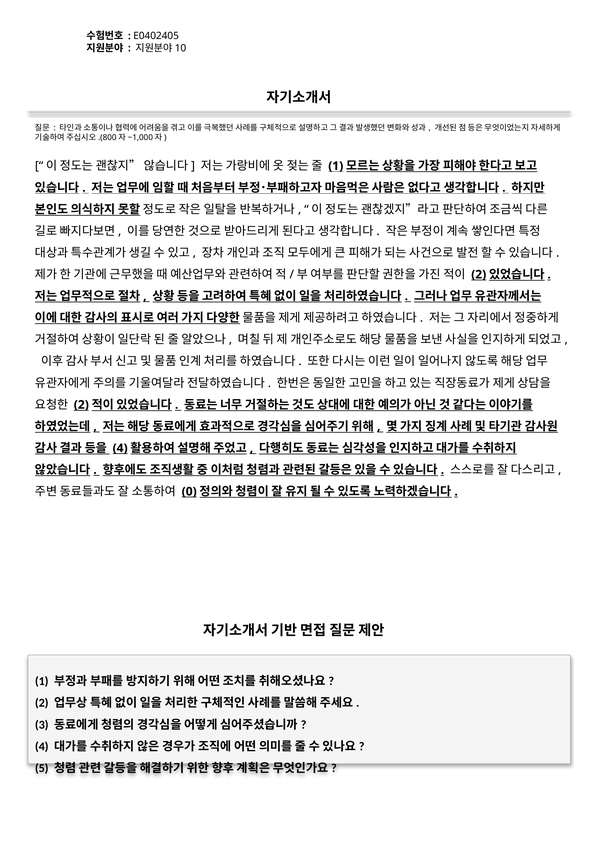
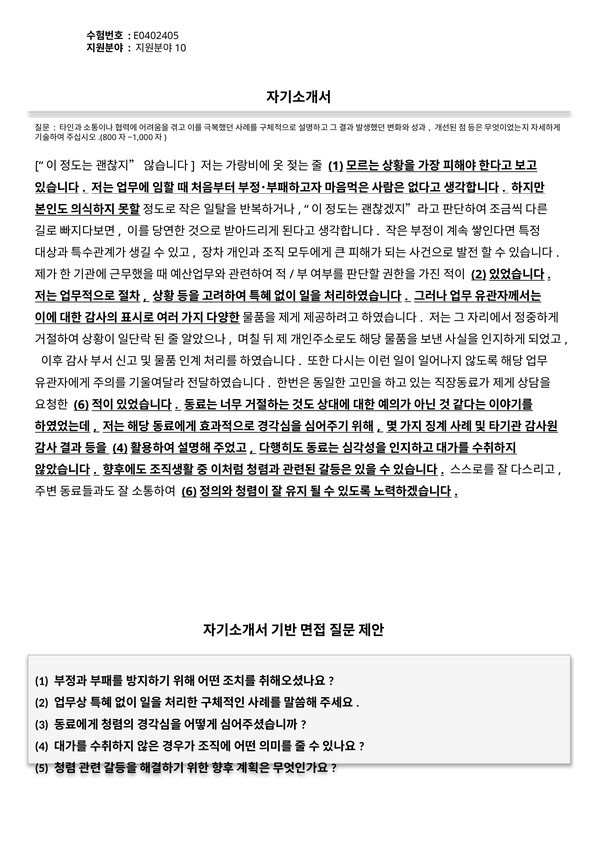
2: 2 -> 6 (81, 405)
0: 0 -> 6 (189, 491)
